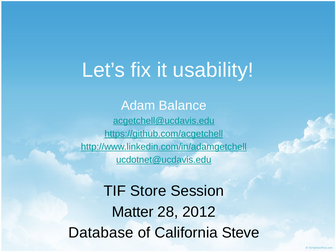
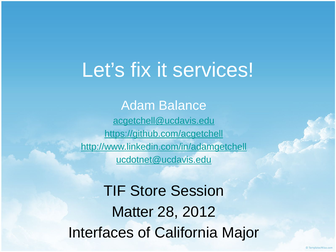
usability: usability -> services (213, 70)
Database: Database -> Interfaces (101, 233)
Steve: Steve -> Major (240, 233)
